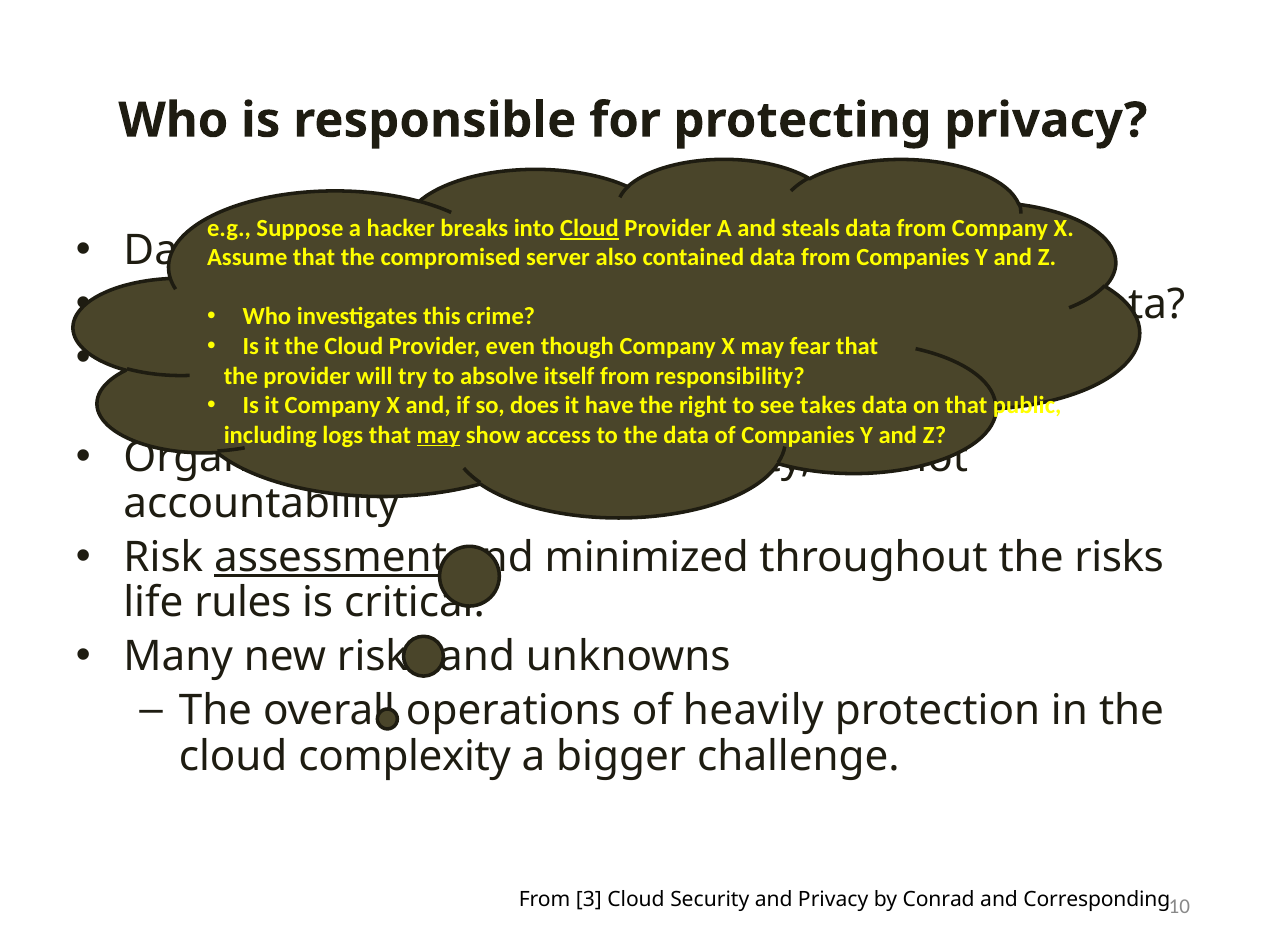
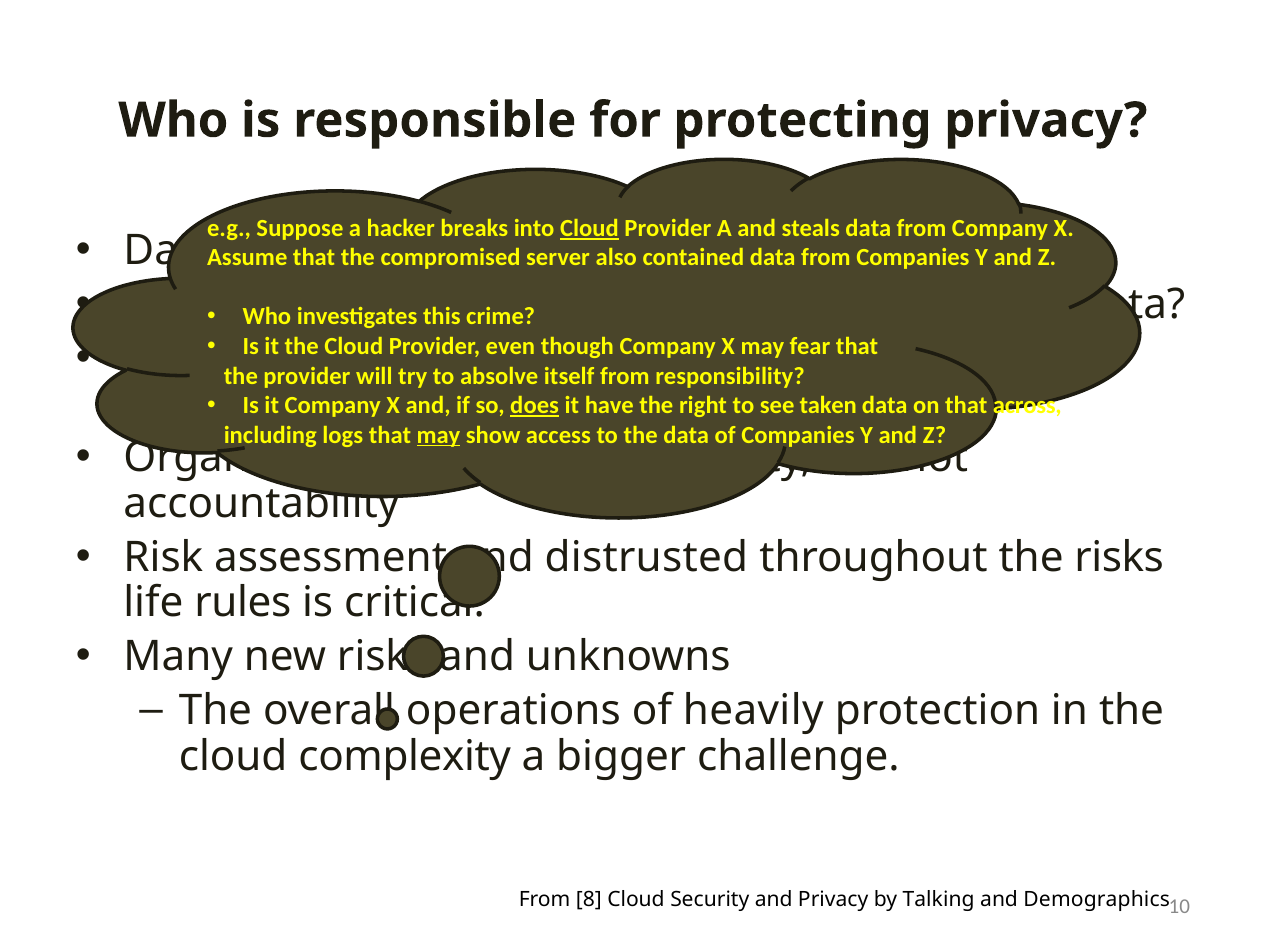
does underline: none -> present (535, 406)
takes: takes -> taken (828, 406)
public: public -> across (1027, 406)
assessment underline: present -> none (331, 557)
minimized: minimized -> distrusted (646, 557)
3: 3 -> 8 (589, 900)
Conrad: Conrad -> Talking (939, 900)
Corresponding: Corresponding -> Demographics (1097, 900)
